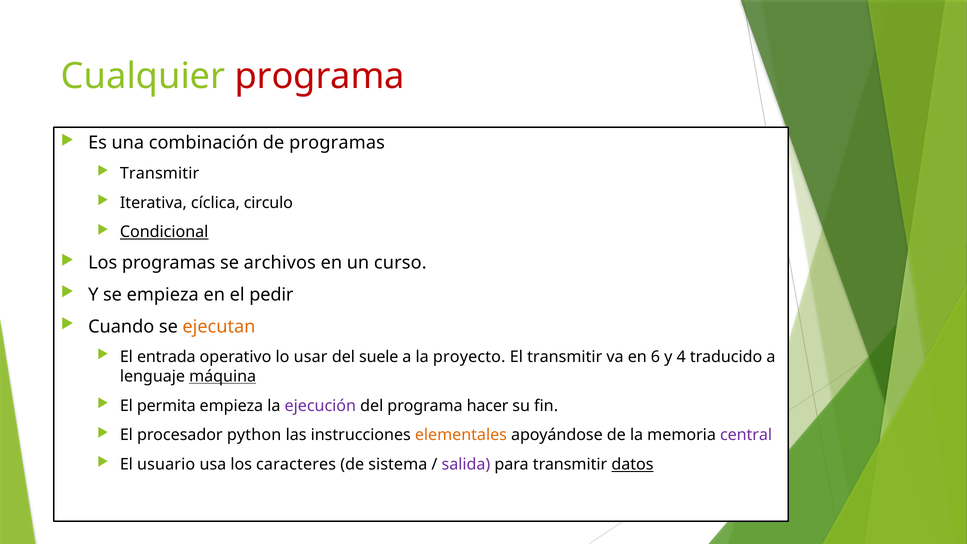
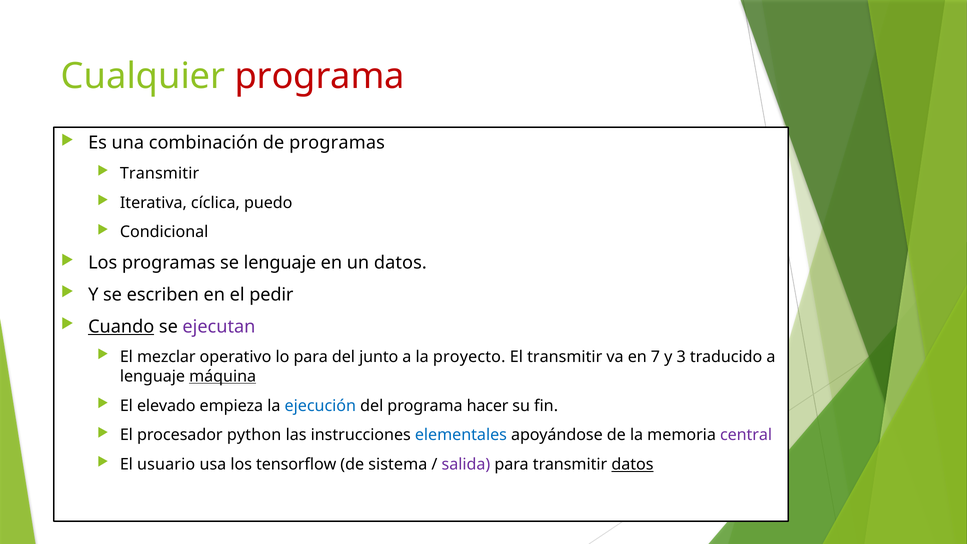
circulo: circulo -> puedo (268, 203)
Condicional underline: present -> none (164, 232)
se archivos: archivos -> lenguaje (280, 263)
un curso: curso -> datos (400, 263)
se empieza: empieza -> escriben (163, 295)
Cuando underline: none -> present (121, 327)
ejecutan colour: orange -> purple (219, 327)
entrada: entrada -> mezclar (166, 357)
lo usar: usar -> para (311, 357)
suele: suele -> junto (379, 357)
6: 6 -> 7 (655, 357)
4: 4 -> 3 (681, 357)
permita: permita -> elevado (166, 406)
ejecución colour: purple -> blue (320, 406)
elementales colour: orange -> blue (461, 435)
caracteres: caracteres -> tensorflow (296, 464)
